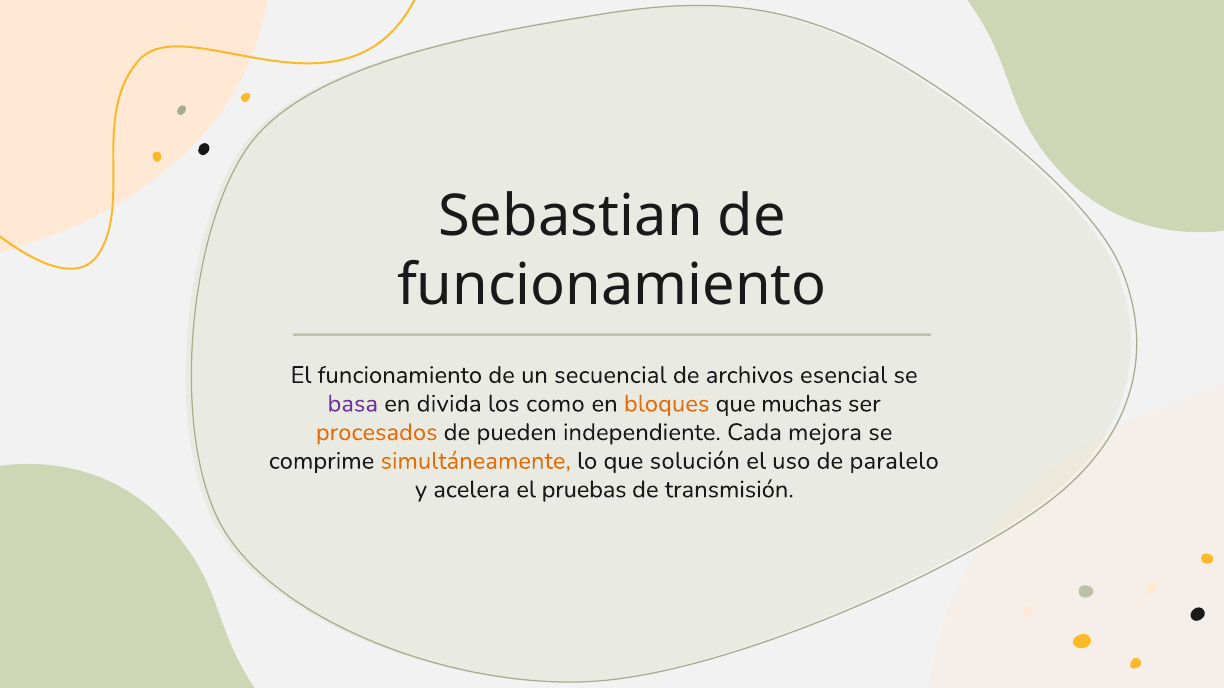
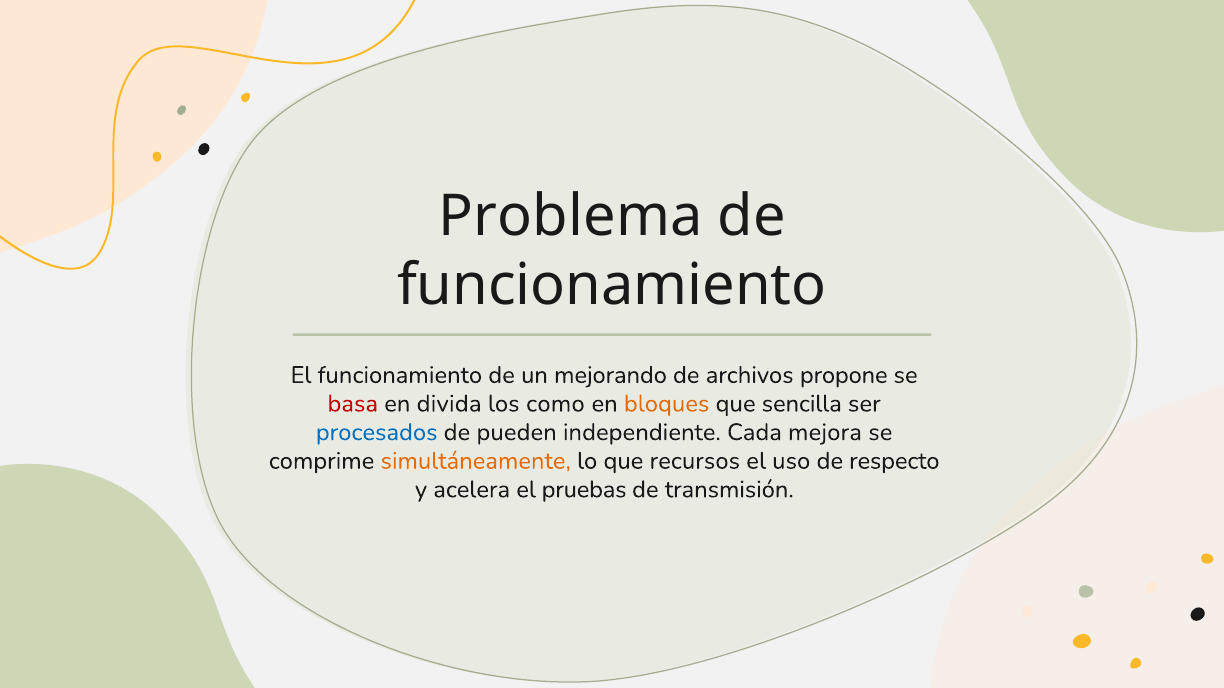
Sebastian: Sebastian -> Problema (570, 217)
secuencial: secuencial -> mejorando (611, 375)
esencial: esencial -> propone (844, 375)
basa colour: purple -> red (353, 404)
muchas: muchas -> sencilla (802, 404)
procesados colour: orange -> blue (377, 433)
solución: solución -> recursos (695, 461)
paralelo: paralelo -> respecto (894, 461)
